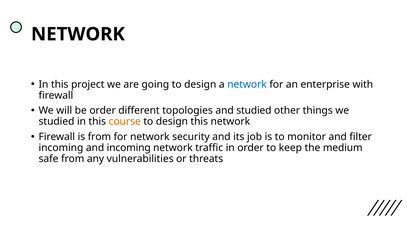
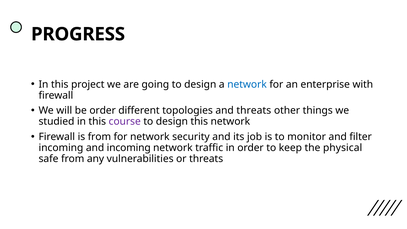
NETWORK: NETWORK -> PROGRESS (78, 34)
and studied: studied -> threats (254, 111)
course colour: orange -> purple (125, 122)
medium: medium -> physical (343, 148)
